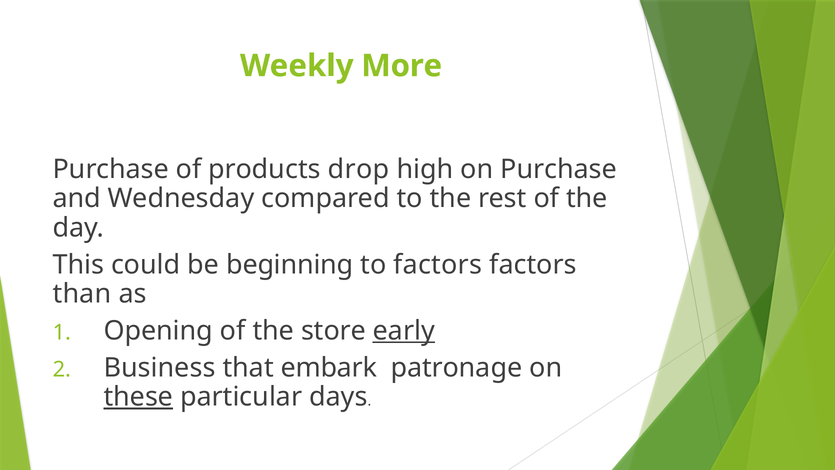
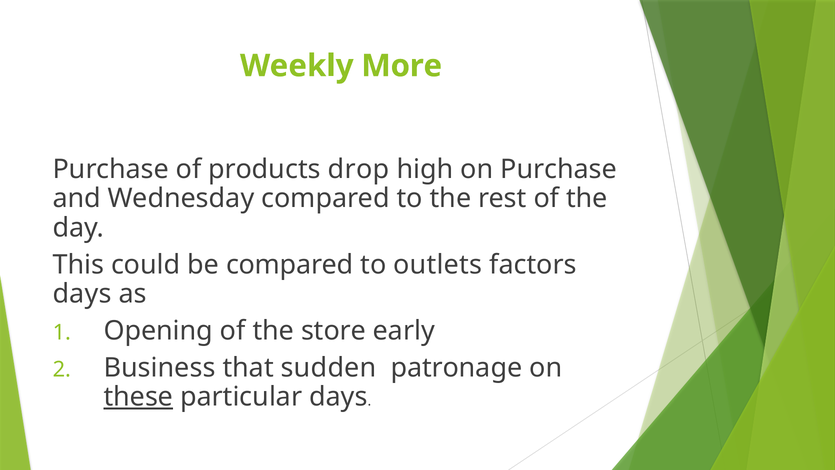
be beginning: beginning -> compared (290, 264)
to factors: factors -> outlets (438, 264)
than: than -> days (82, 294)
early underline: present -> none (404, 331)
embark: embark -> sudden (329, 367)
